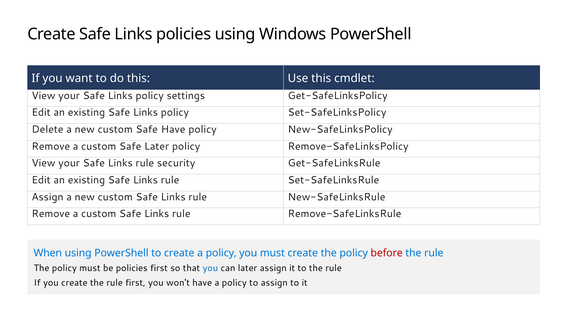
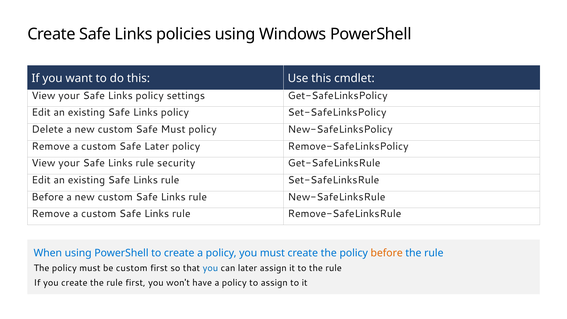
Safe Have: Have -> Must (173, 129)
Assign: Assign -> Before (48, 197)
before colour: red -> orange (387, 253)
be policies: policies -> custom (132, 268)
